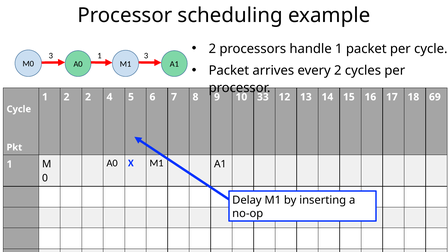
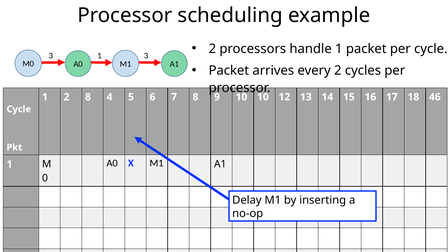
2 2: 2 -> 8 (88, 97)
10 33: 33 -> 10 (263, 97)
69: 69 -> 46 (435, 97)
